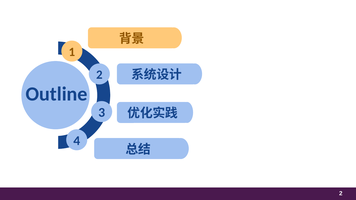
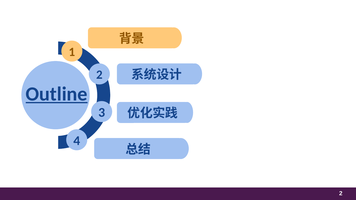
Outline underline: none -> present (57, 94)
